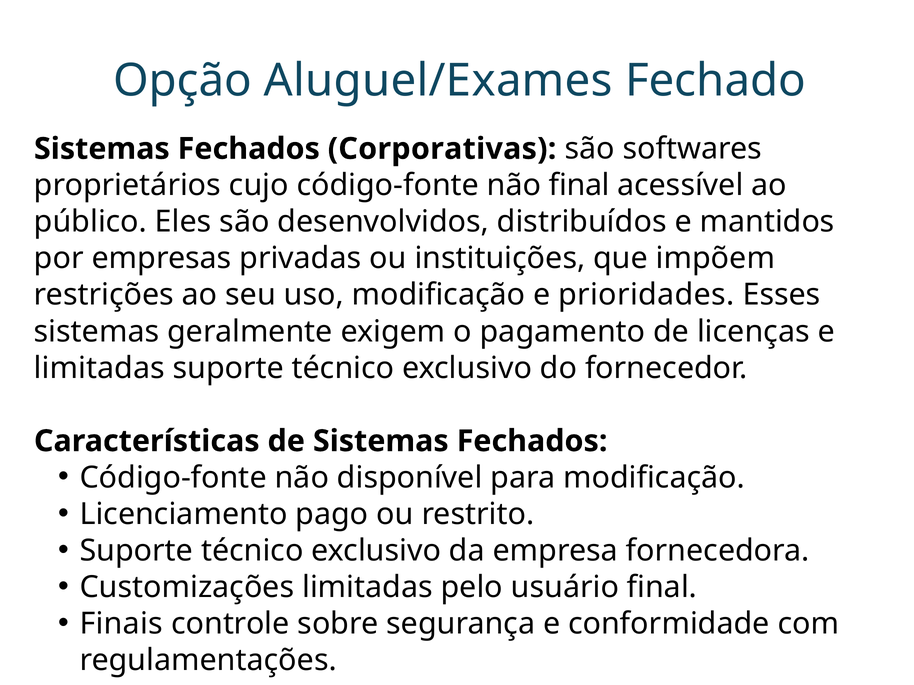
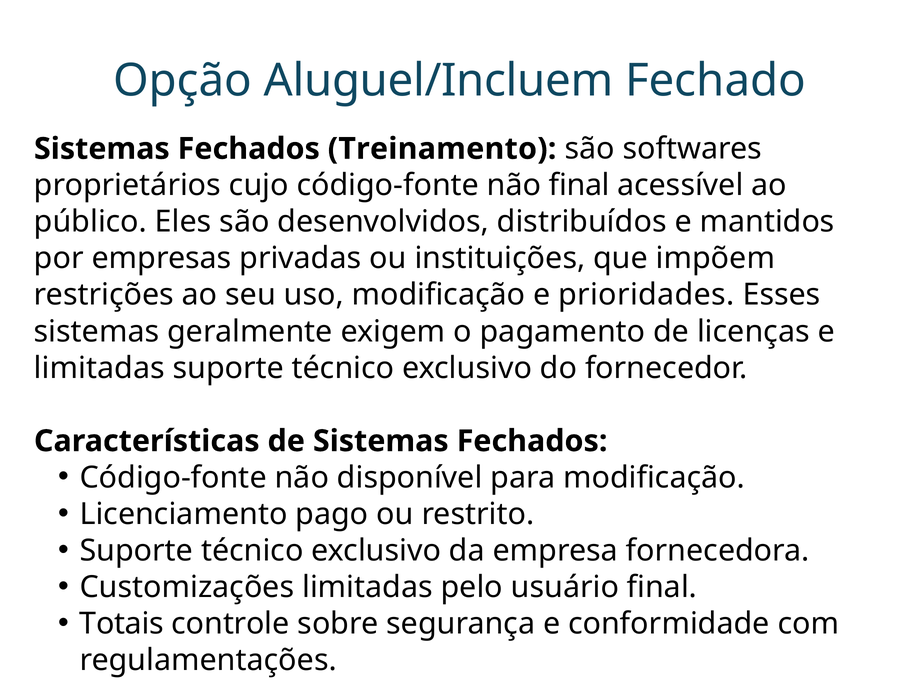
Aluguel/Exames: Aluguel/Exames -> Aluguel/Incluem (439, 81)
Corporativas: Corporativas -> Treinamento (442, 149)
Finais: Finais -> Totais (122, 624)
